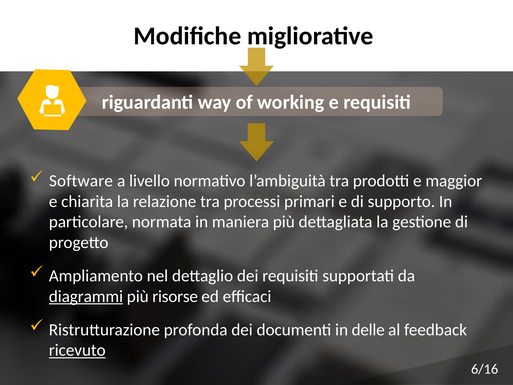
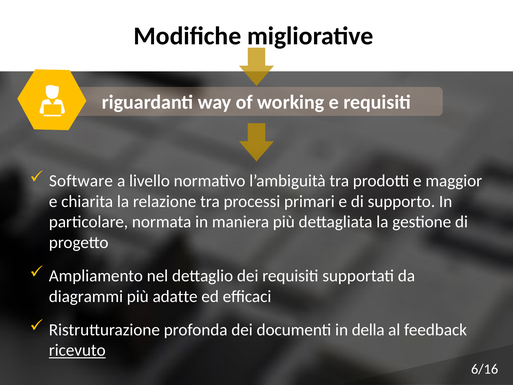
diagrammi underline: present -> none (86, 296)
risorse: risorse -> adatte (175, 296)
delle: delle -> della (368, 330)
